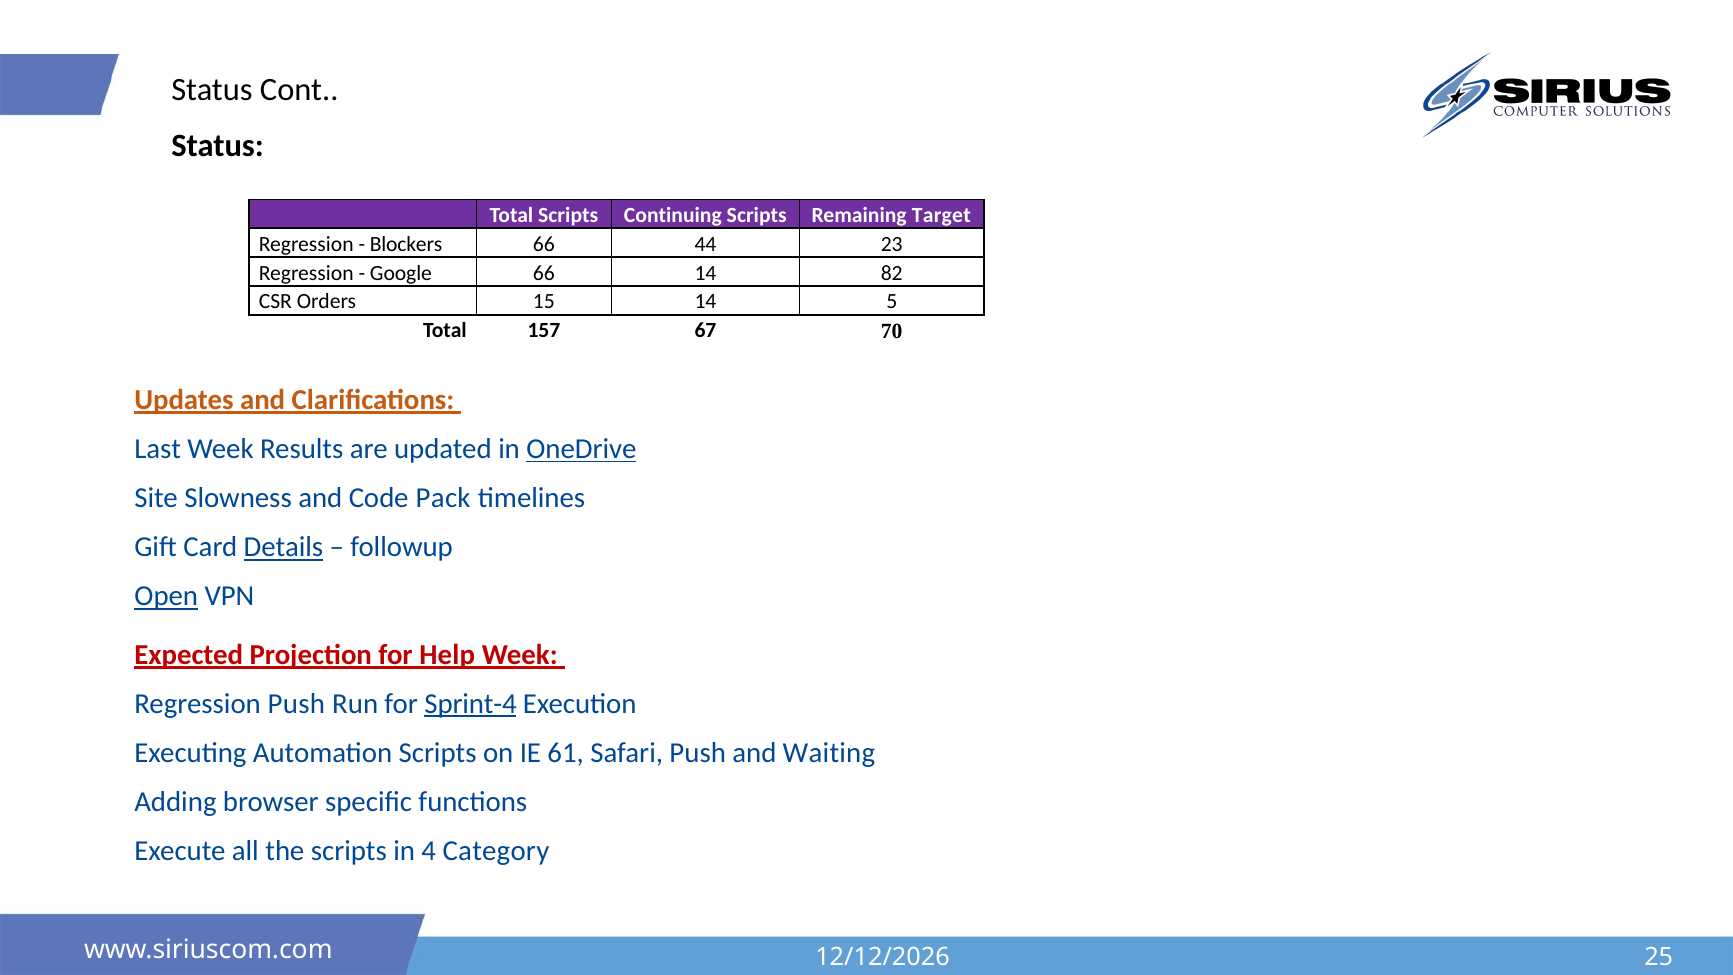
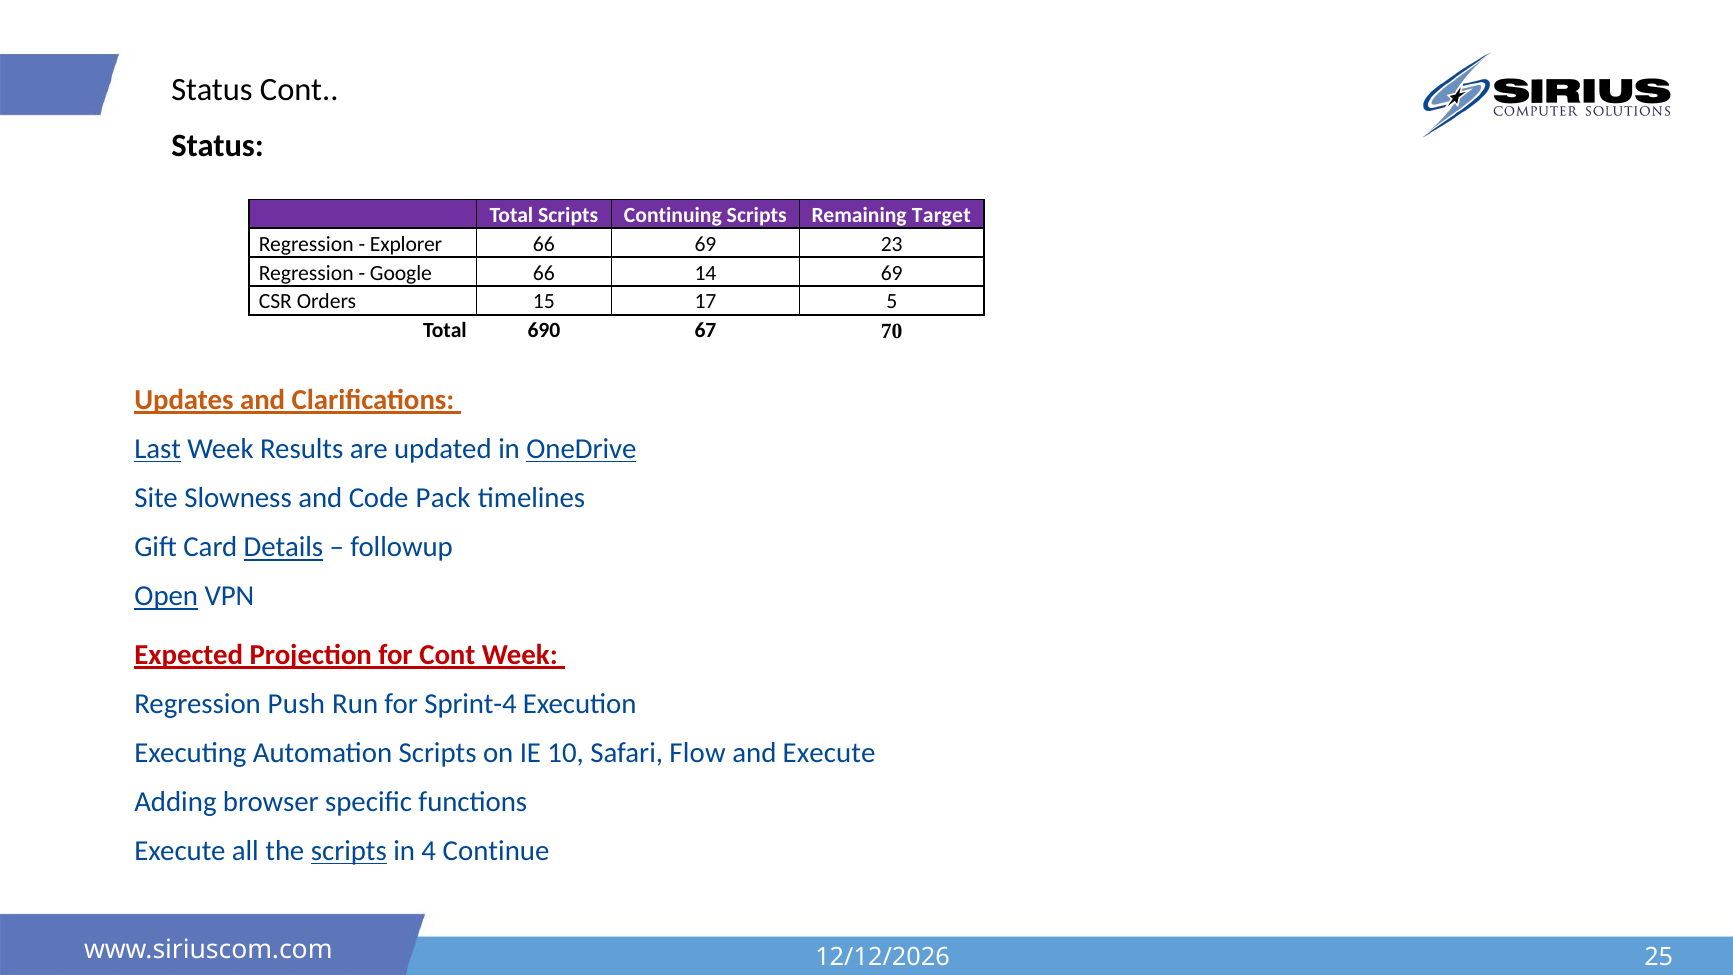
Blockers: Blockers -> Explorer (406, 244)
66 44: 44 -> 69 (705, 244)
14 82: 82 -> 69 (892, 273)
15 14: 14 -> 17 (705, 302)
157: 157 -> 690 (544, 331)
Last underline: none -> present (158, 449)
for Help: Help -> Cont (447, 655)
Sprint-4 underline: present -> none (471, 704)
61: 61 -> 10 (566, 753)
Safari Push: Push -> Flow (698, 753)
and Waiting: Waiting -> Execute (829, 753)
scripts underline: none -> present (349, 851)
Category: Category -> Continue (496, 851)
